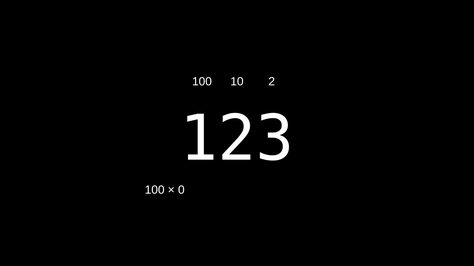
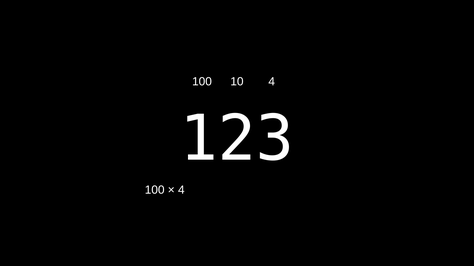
10 2: 2 -> 4 (272, 82)
0: 0 -> 4 (181, 190)
